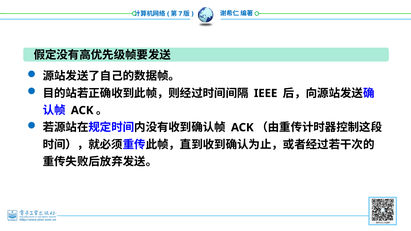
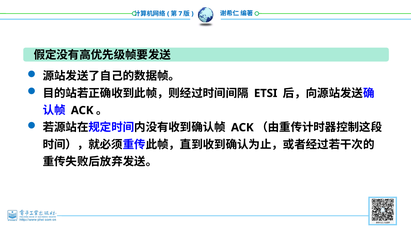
IEEE: IEEE -> ETSI (266, 93)
